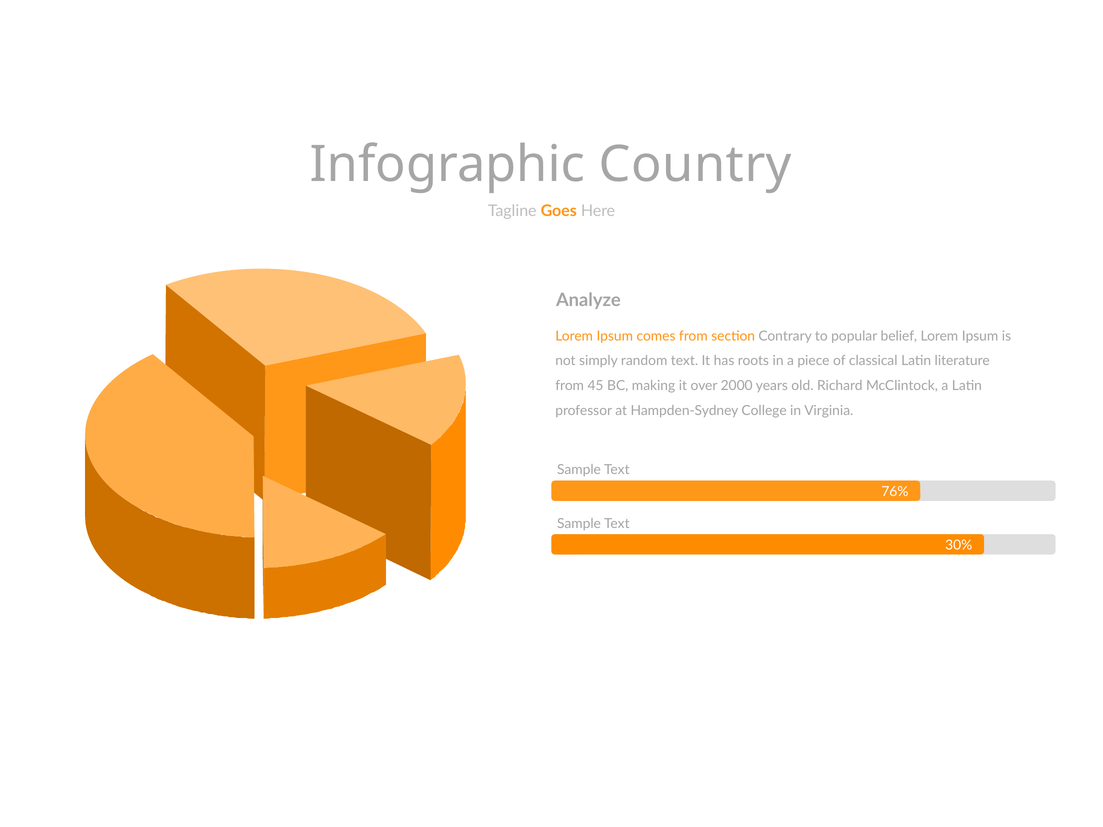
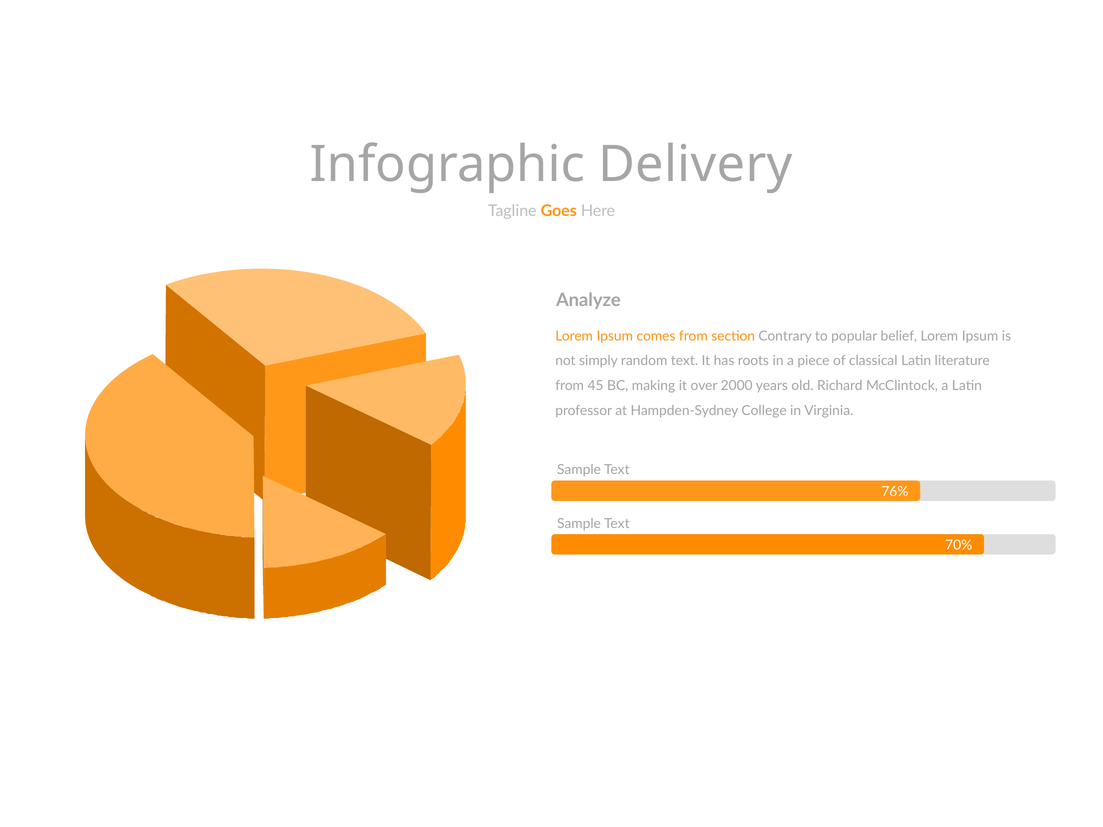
Country: Country -> Delivery (695, 164)
30%: 30% -> 70% (959, 545)
